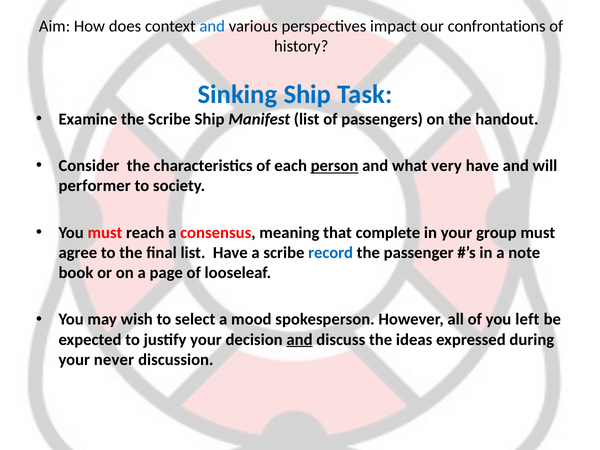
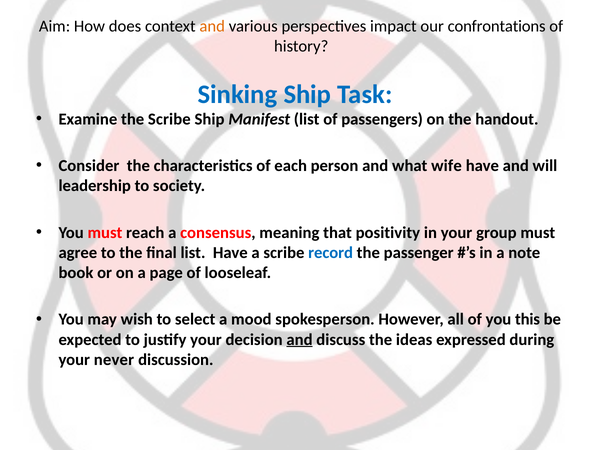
and colour: blue -> orange (212, 26)
person underline: present -> none (335, 166)
very: very -> wife (446, 166)
performer: performer -> leadership (95, 186)
complete: complete -> positivity (388, 233)
left: left -> this (528, 319)
